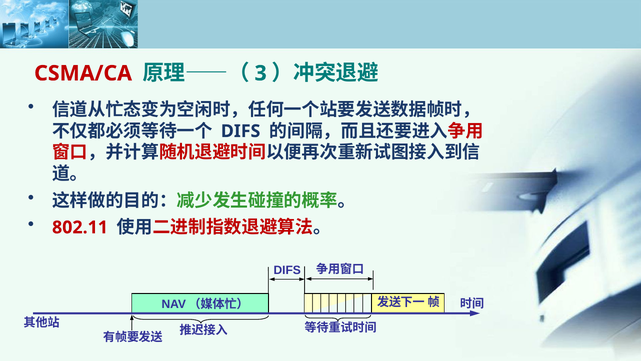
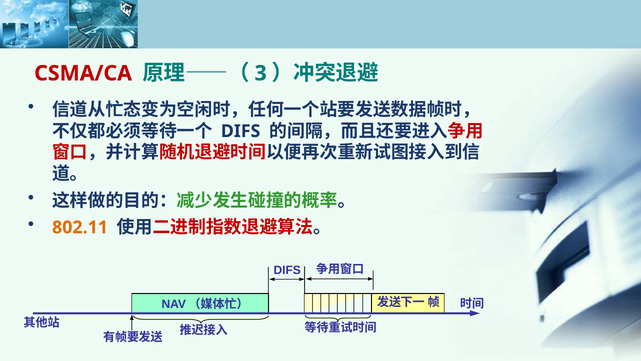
802.11 colour: red -> orange (80, 227)
